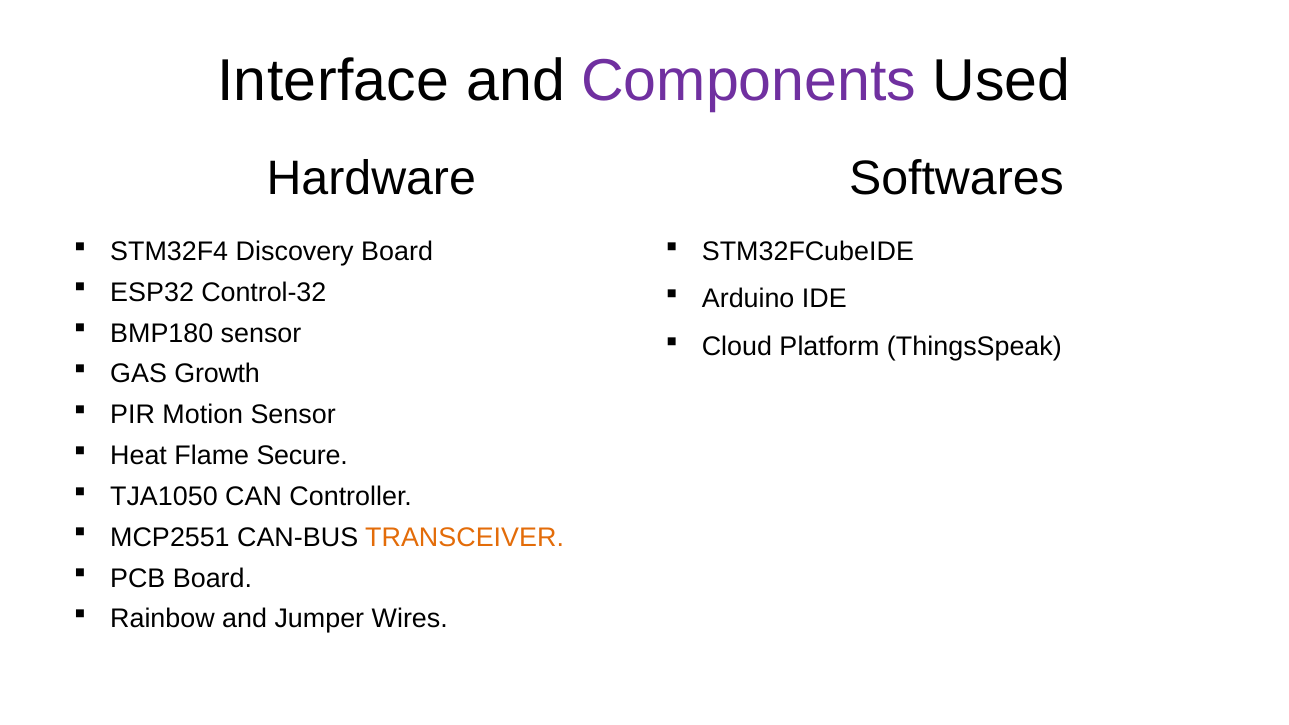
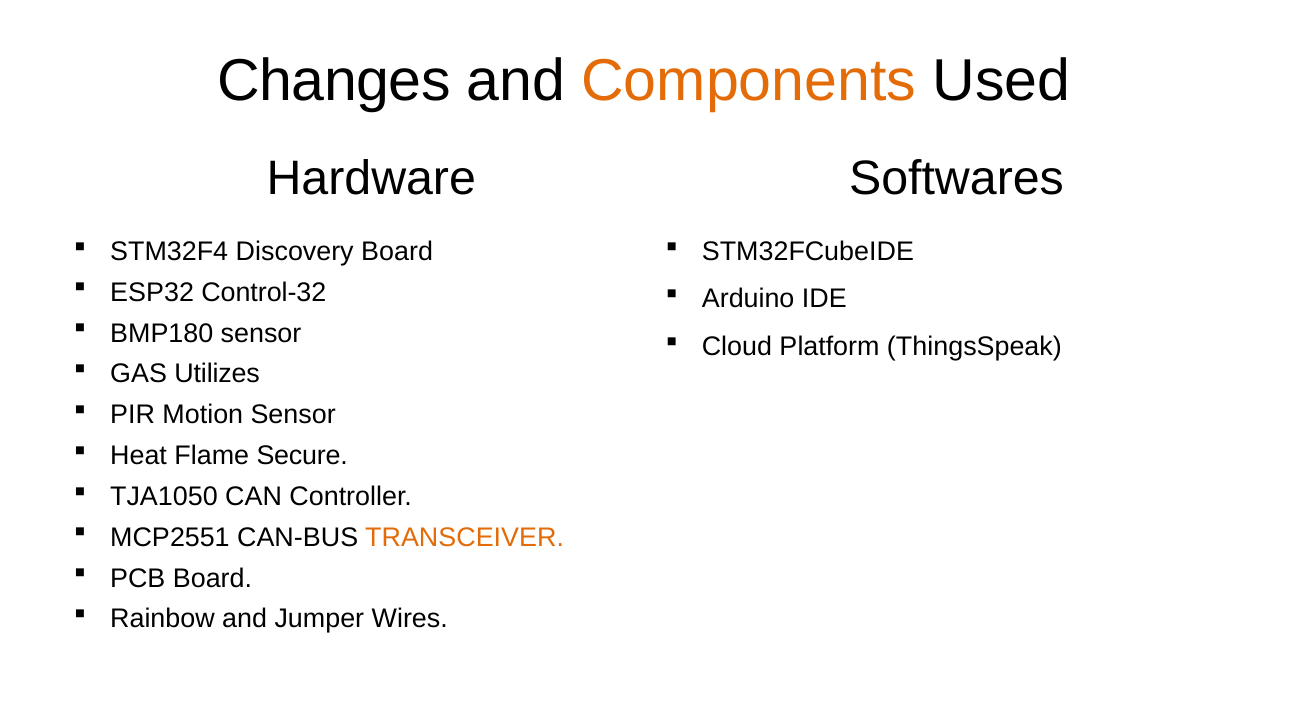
Interface: Interface -> Changes (334, 81)
Components colour: purple -> orange (749, 81)
Growth: Growth -> Utilizes (217, 374)
